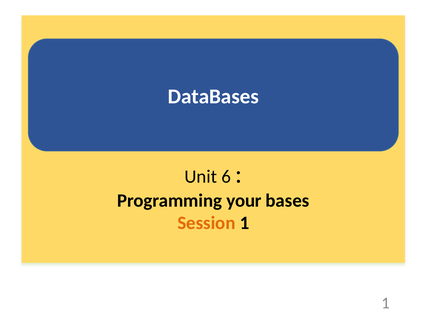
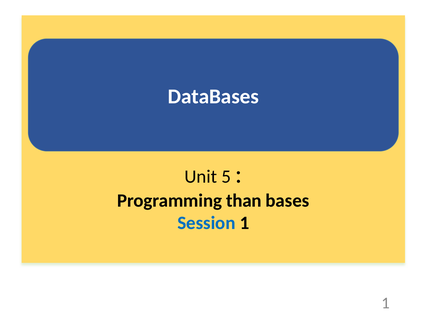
6: 6 -> 5 (226, 177)
your: your -> than (244, 201)
Session colour: orange -> blue (206, 223)
